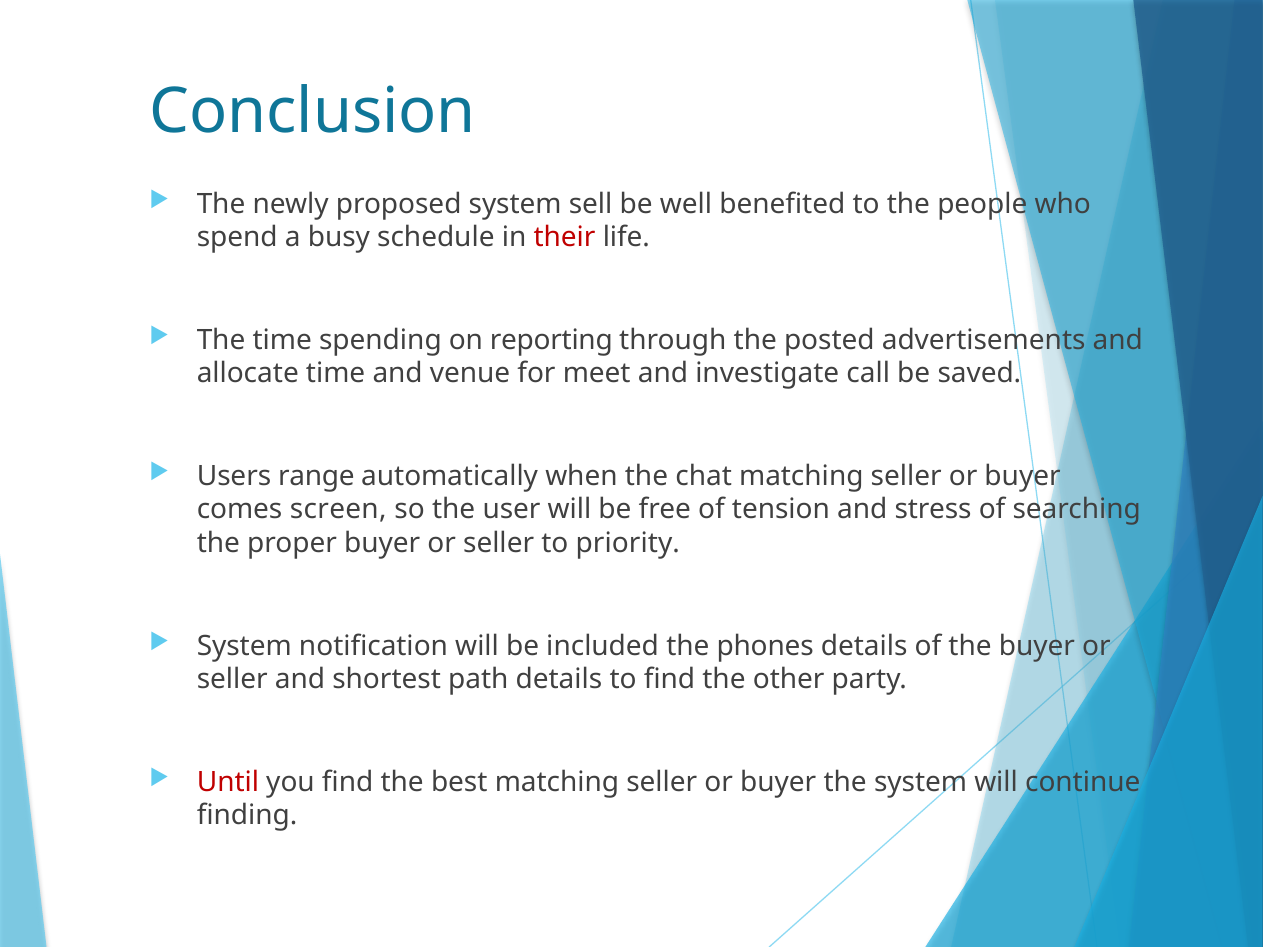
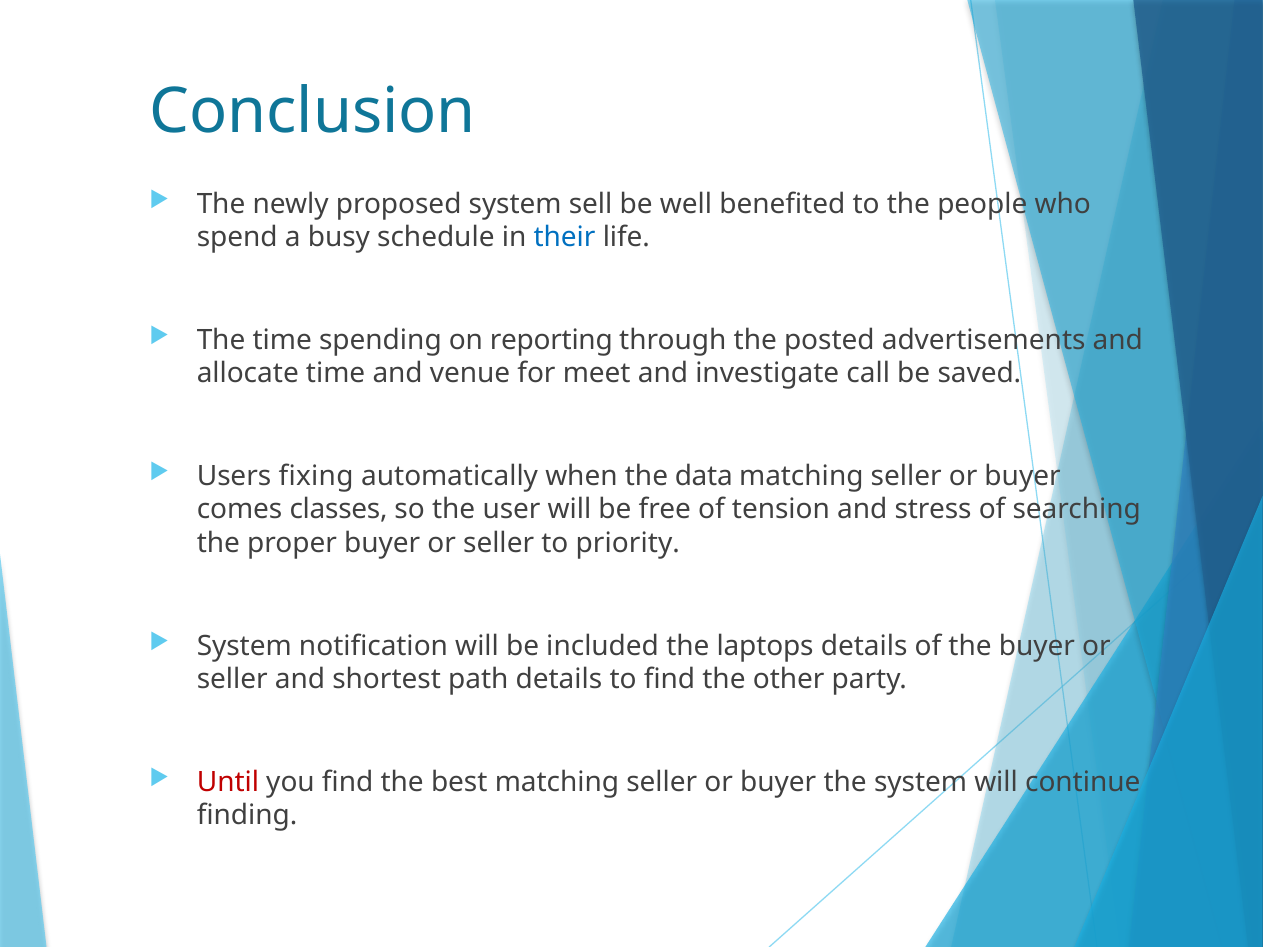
their colour: red -> blue (565, 238)
range: range -> fixing (316, 476)
chat: chat -> data (704, 476)
screen: screen -> classes (339, 510)
phones: phones -> laptops (765, 646)
